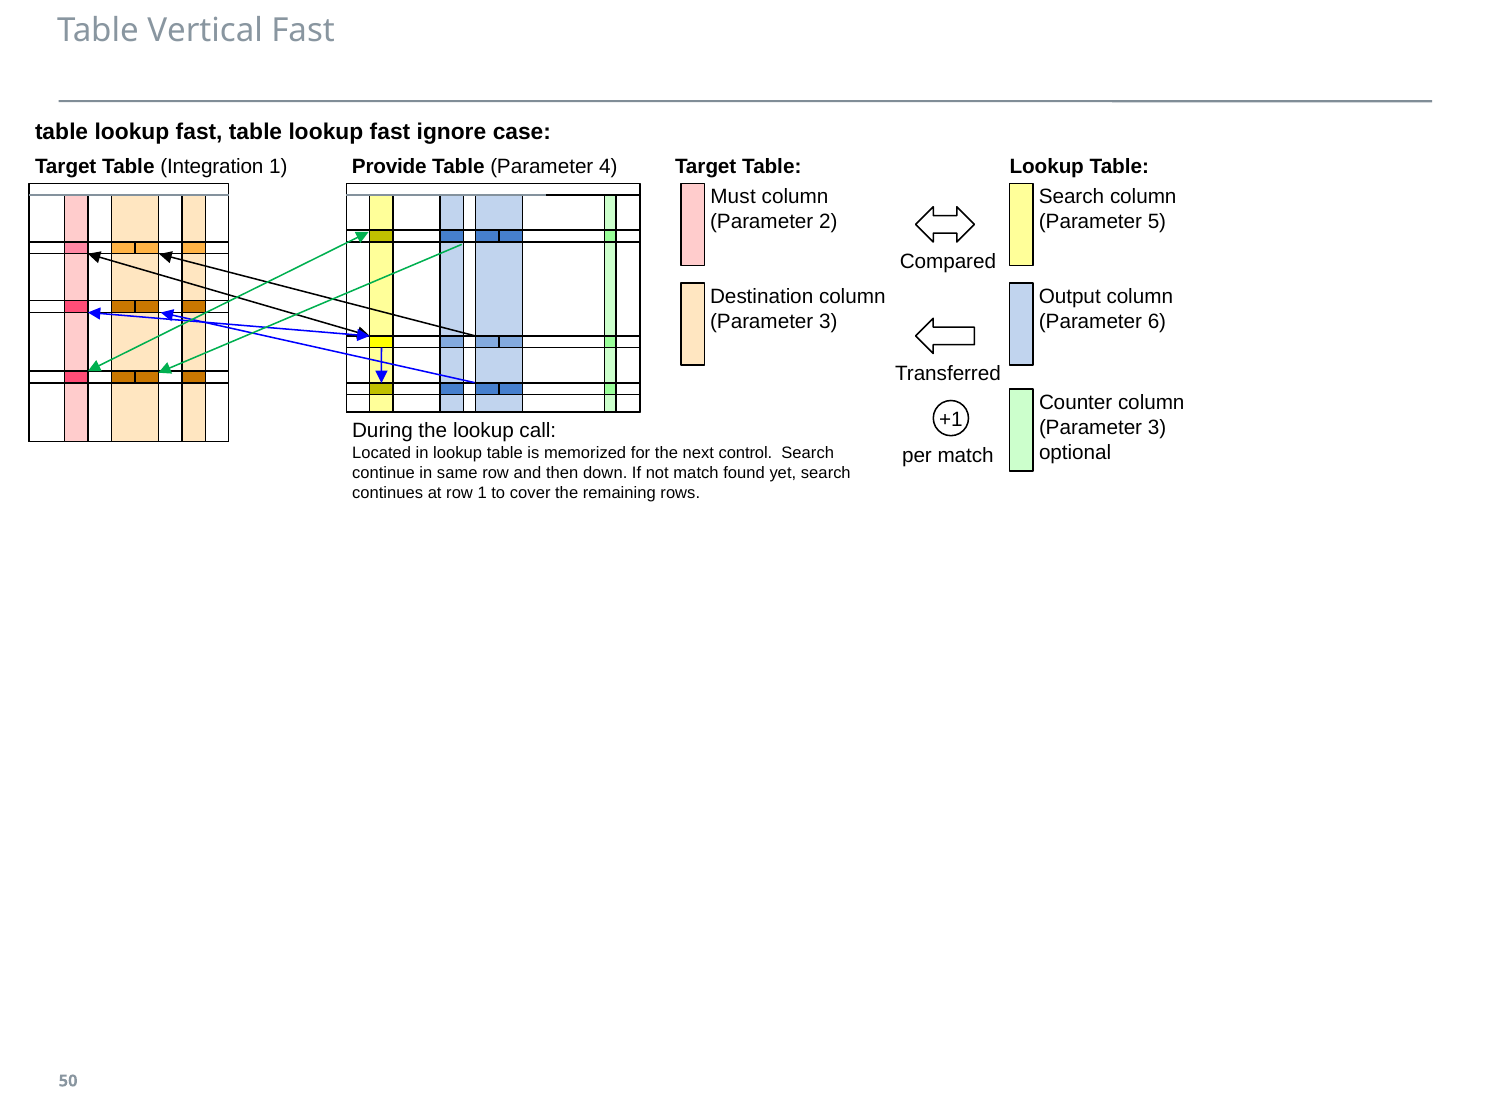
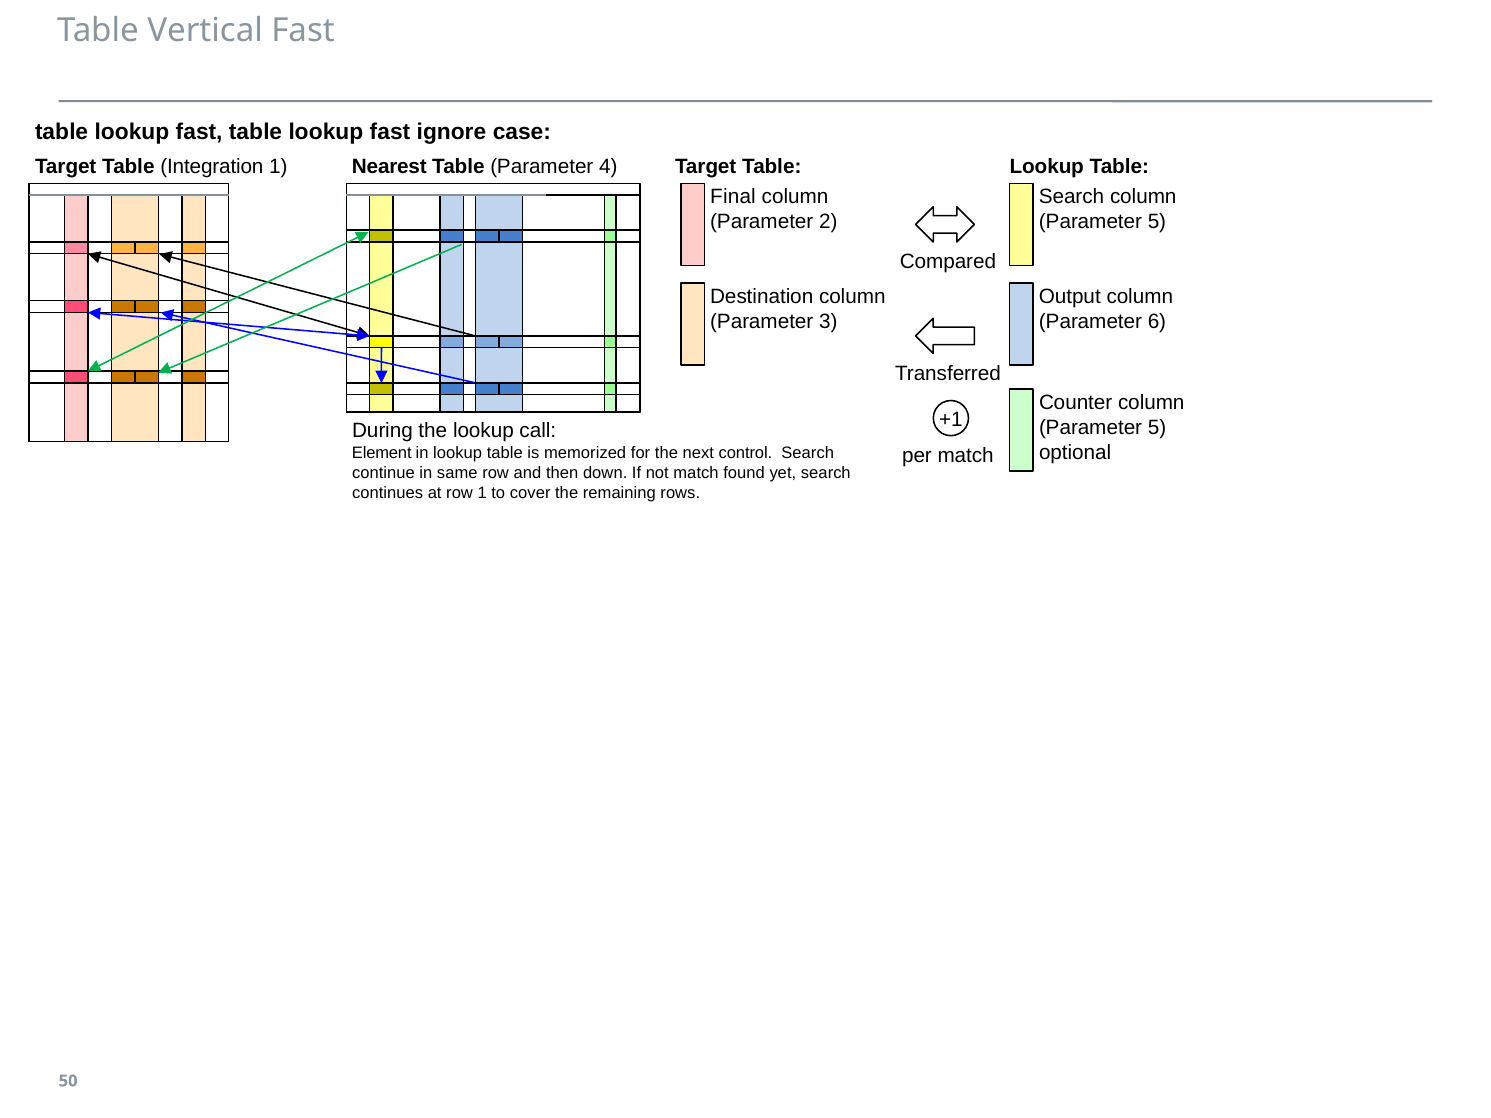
Provide: Provide -> Nearest (389, 167)
Must: Must -> Final (733, 197)
3: 3 -> 5 (1157, 428)
Located: Located -> Element (382, 453)
